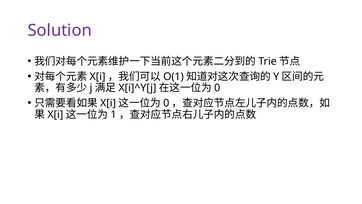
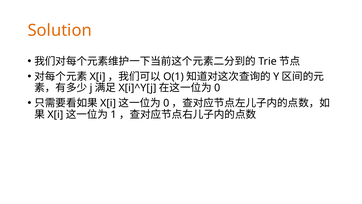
Solution colour: purple -> orange (60, 30)
